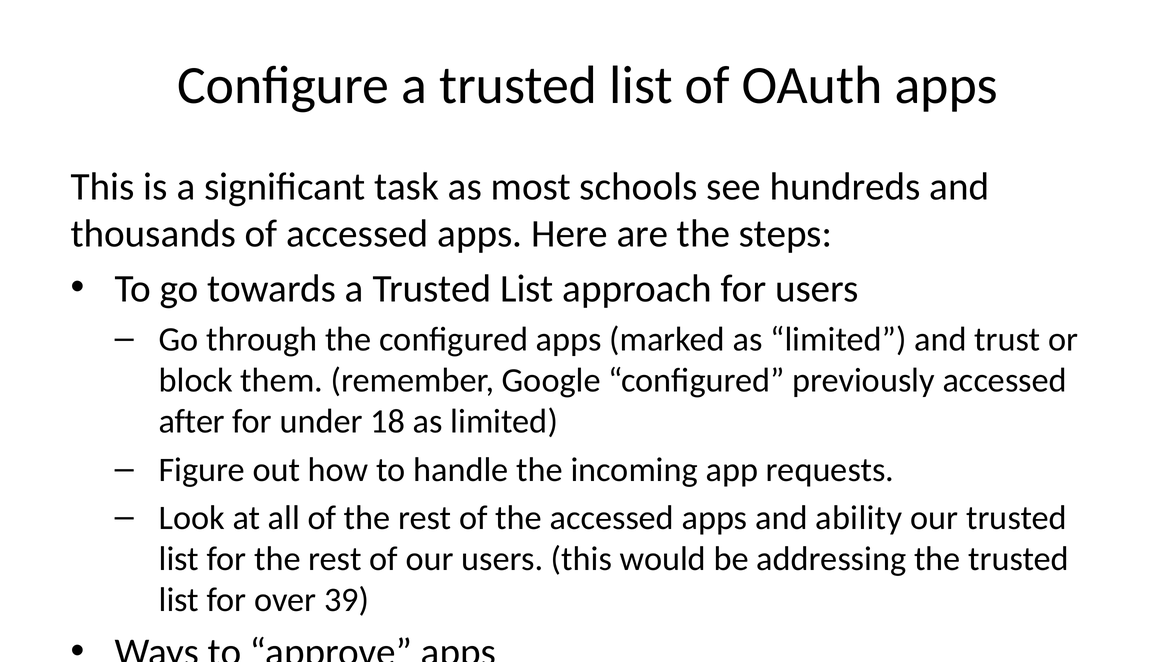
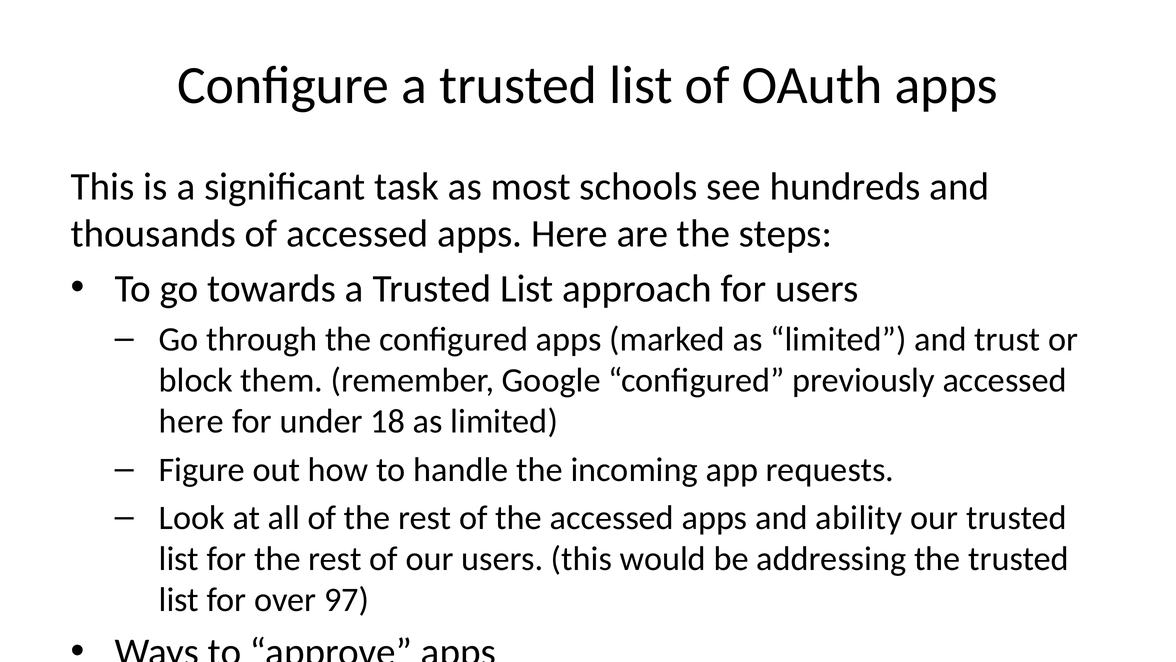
after: after -> here (191, 421)
39: 39 -> 97 (347, 600)
